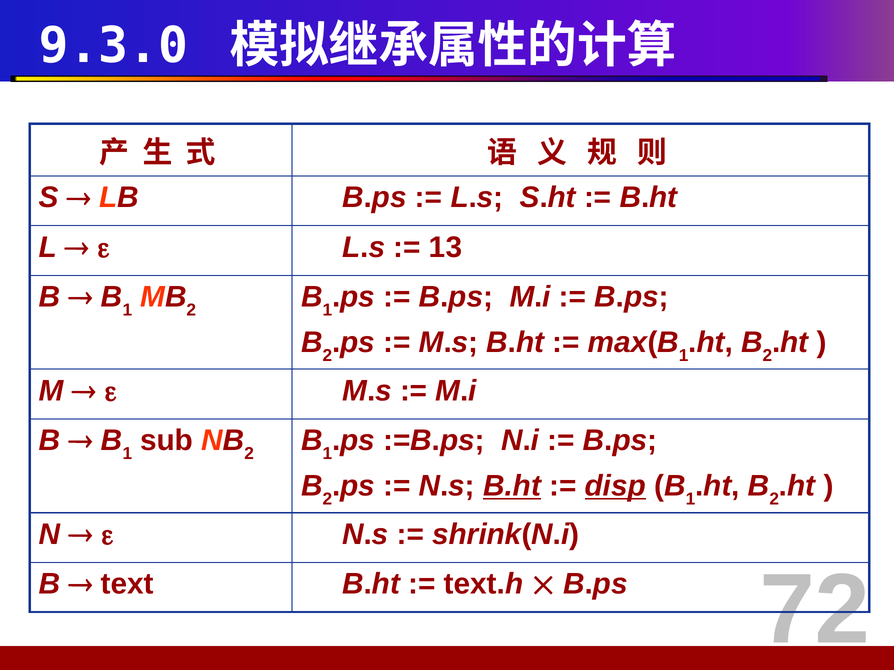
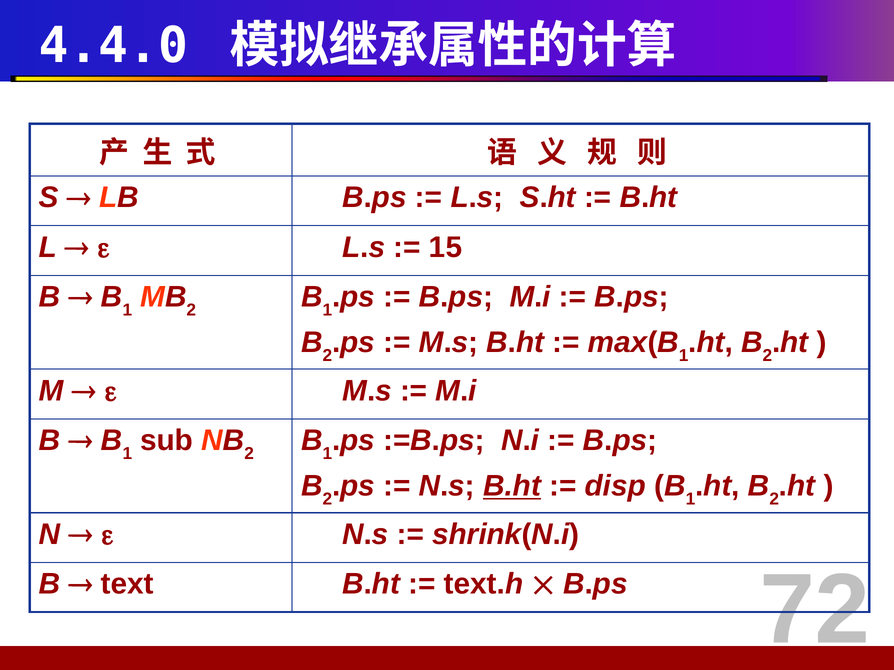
9.3.0: 9.3.0 -> 4.4.0 (113, 46)
13: 13 -> 15 (446, 247)
disp underline: present -> none (615, 486)
